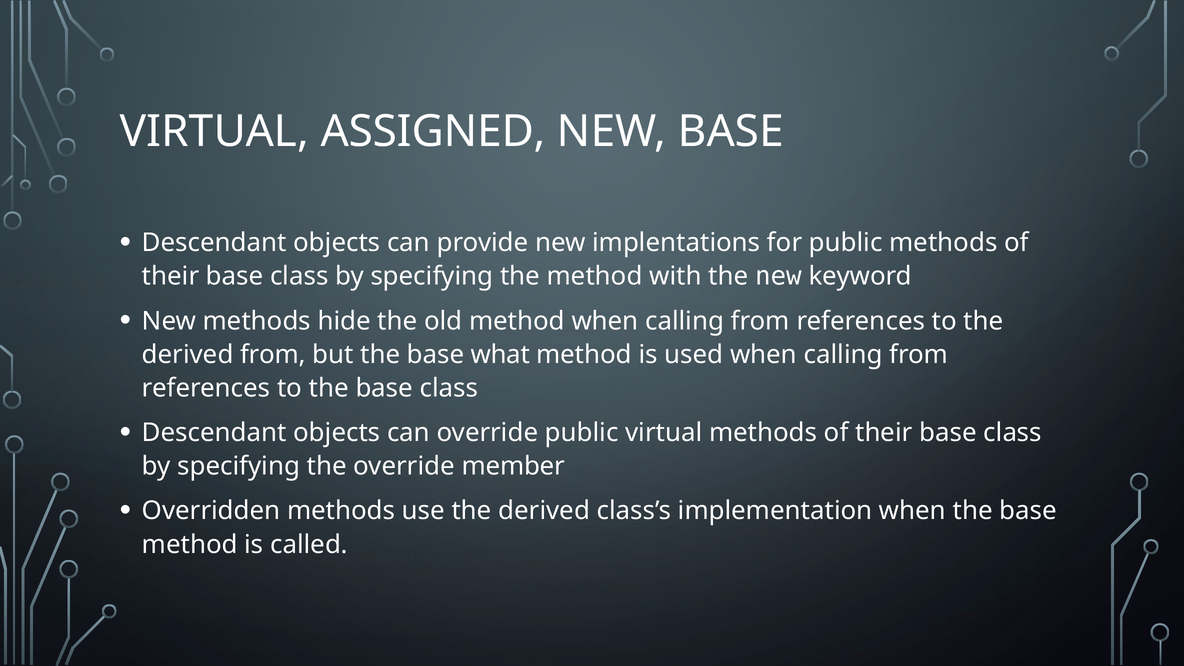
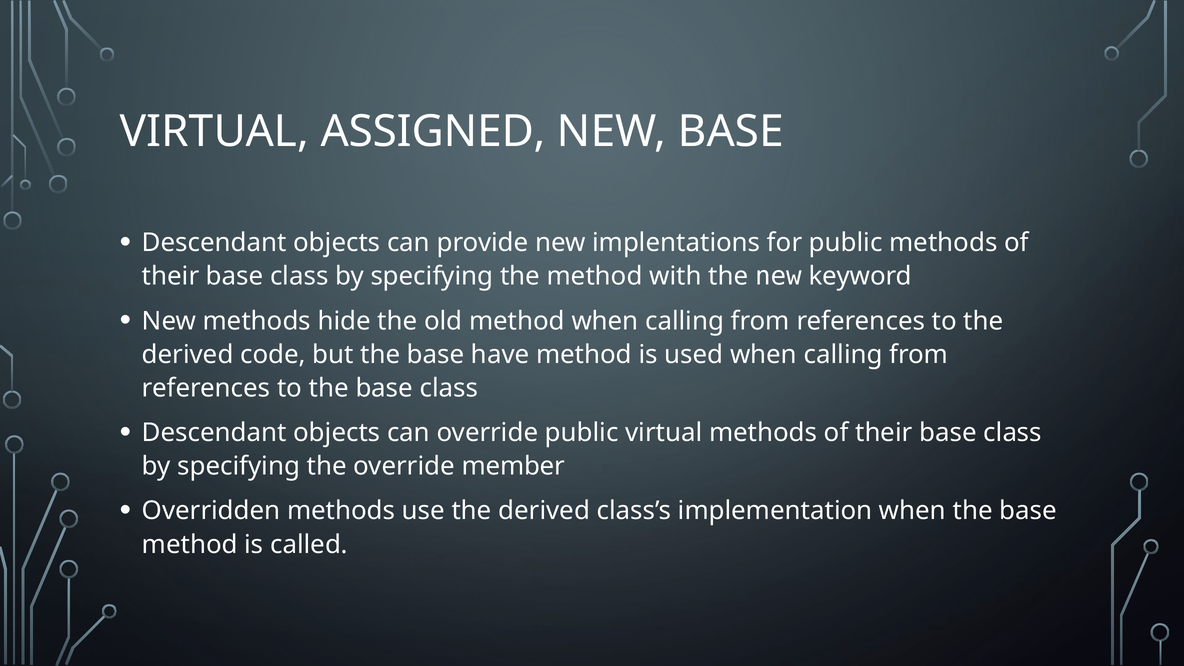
derived from: from -> code (273, 355)
what: what -> have (500, 355)
